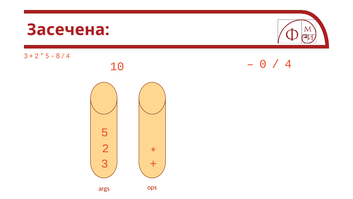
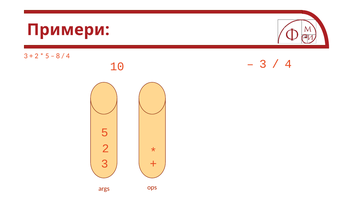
Засечена: Засечена -> Примери (68, 30)
0: 0 -> 3 (263, 64)
